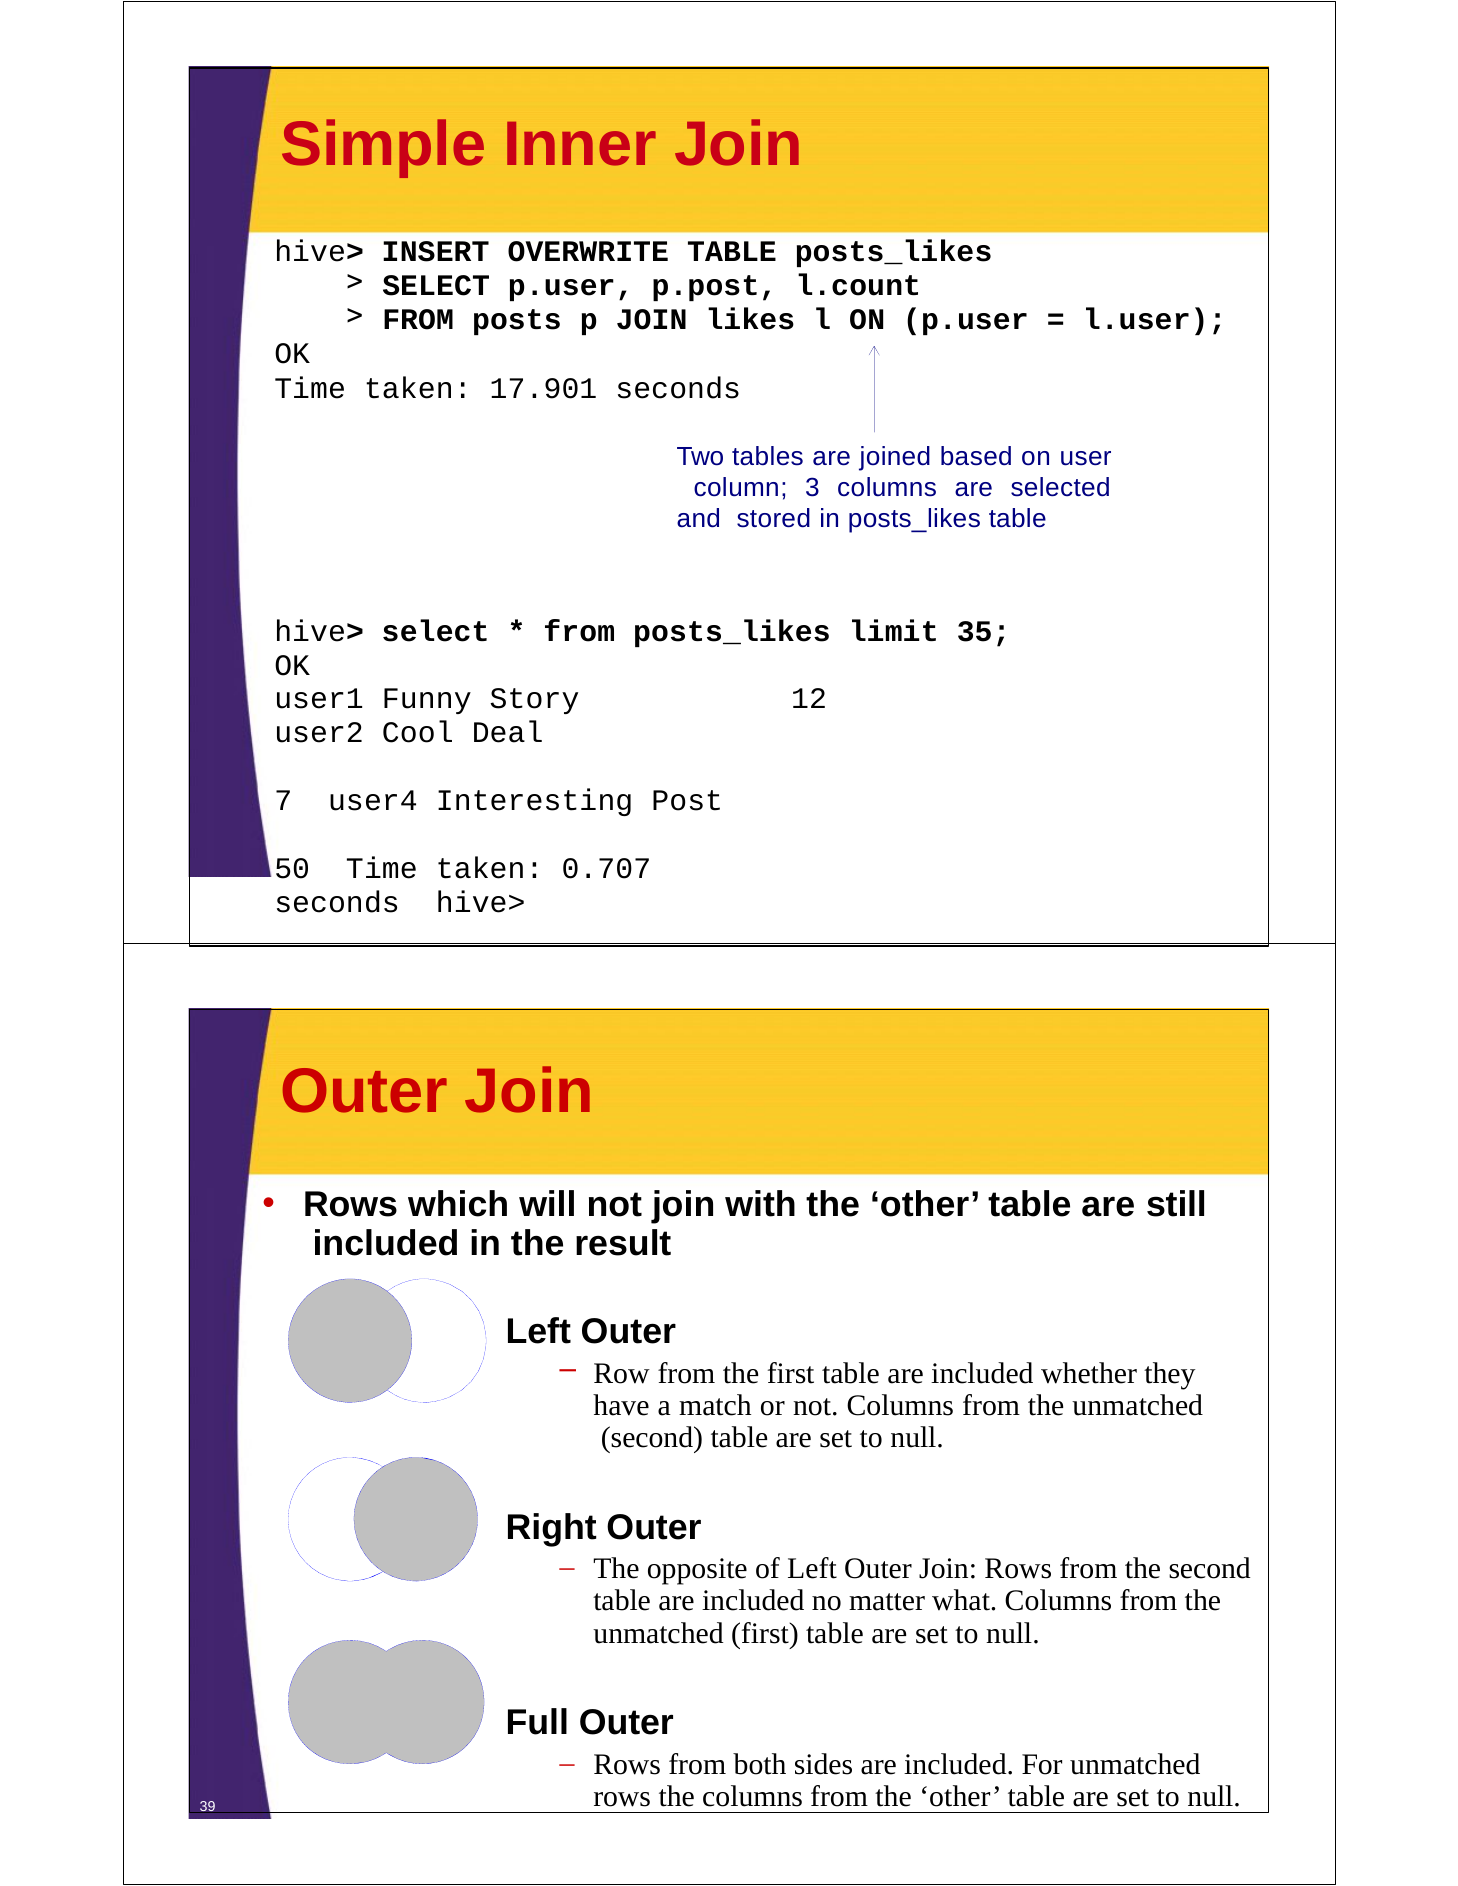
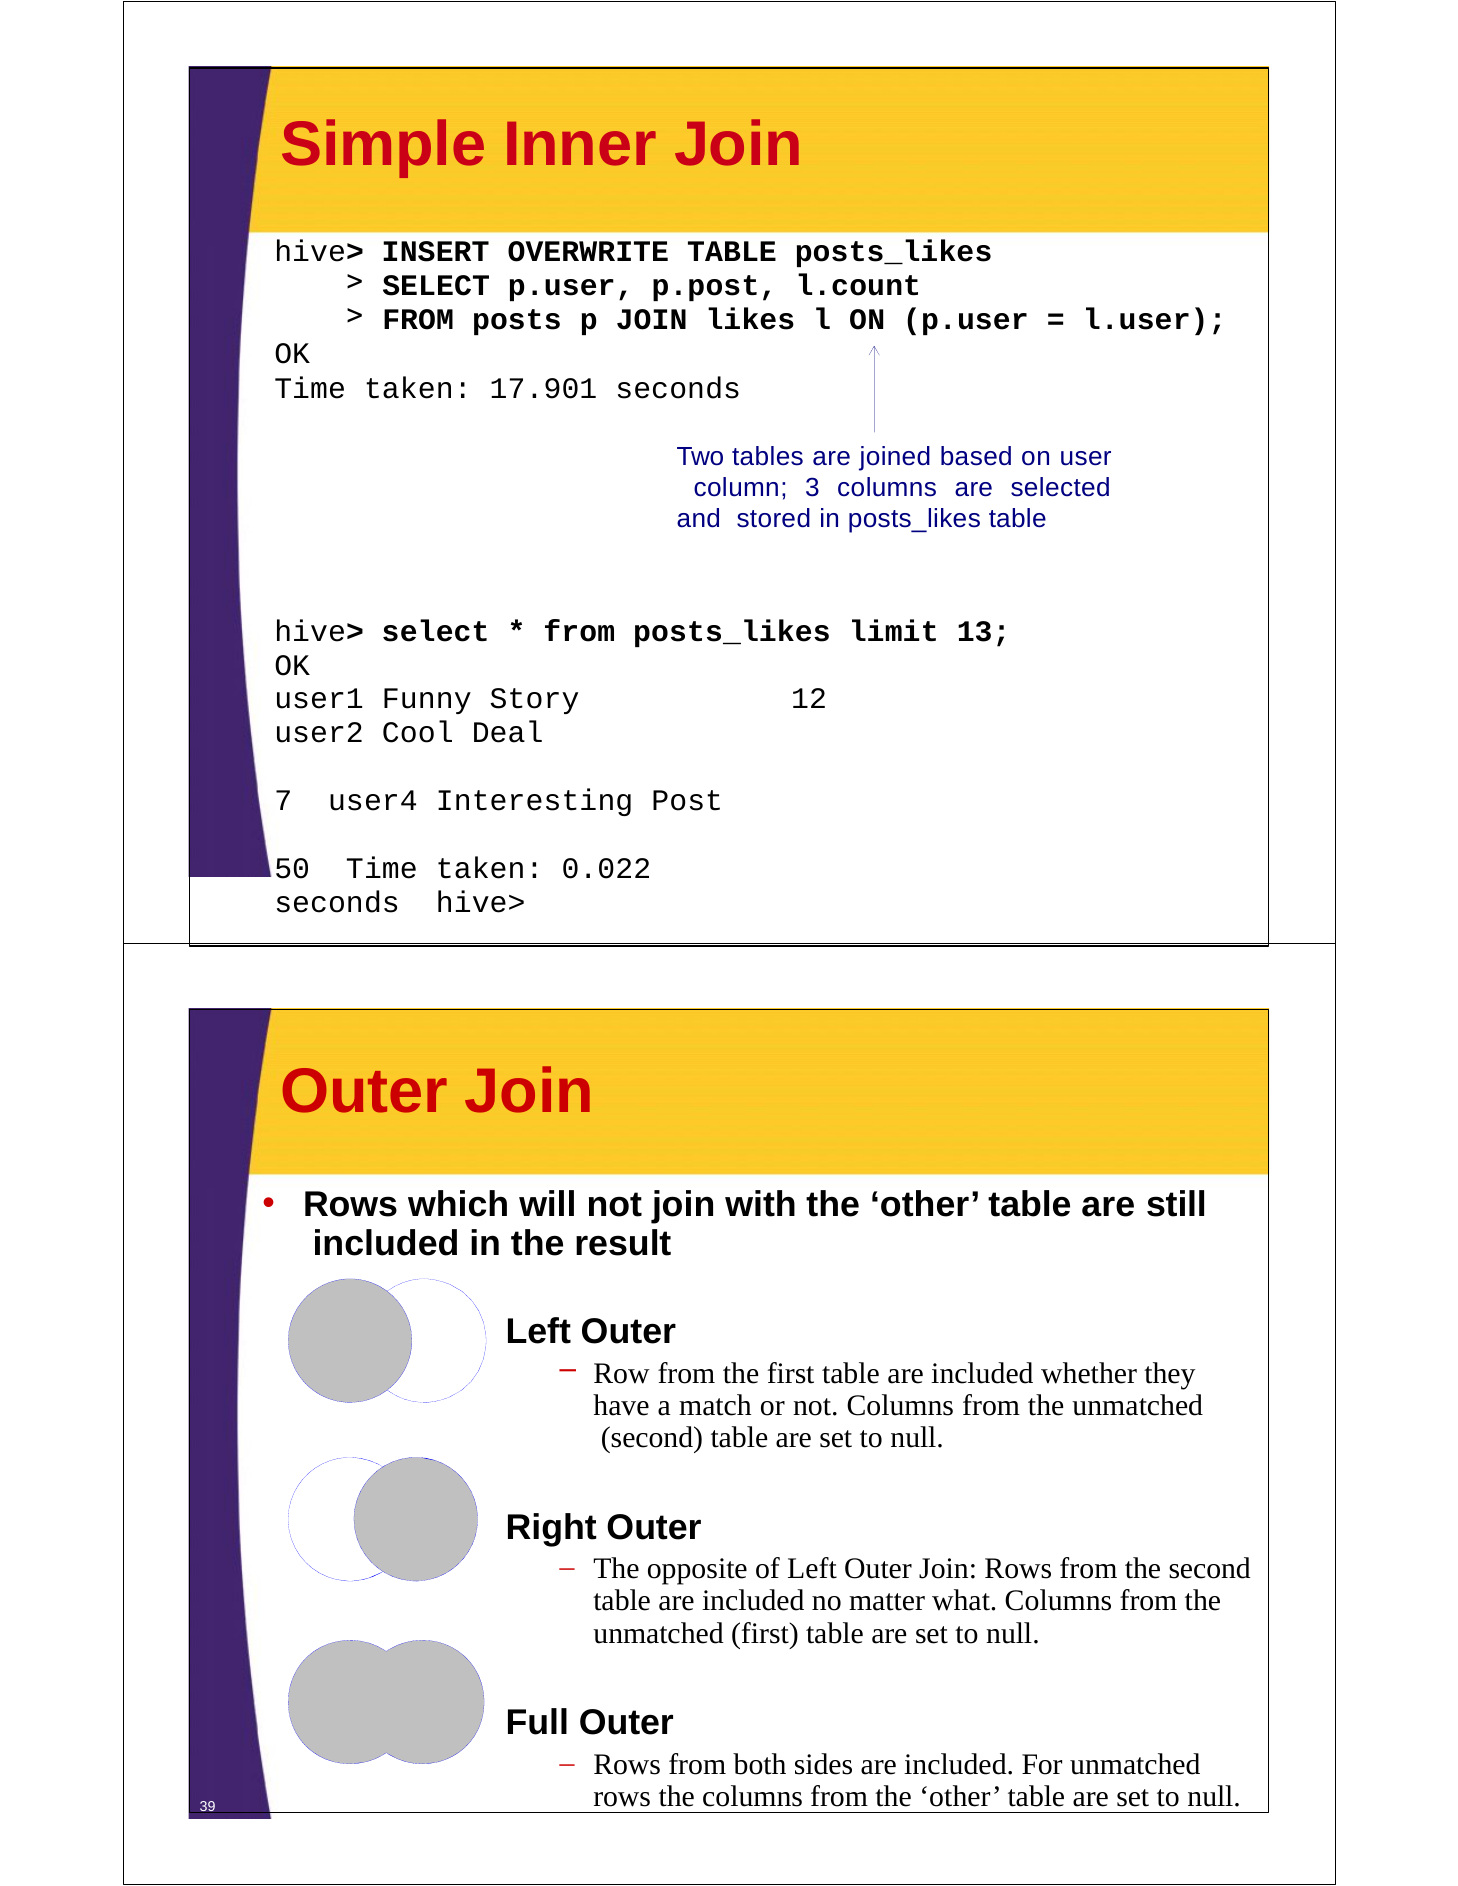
35: 35 -> 13 (984, 632)
0.707: 0.707 -> 0.022 (606, 869)
